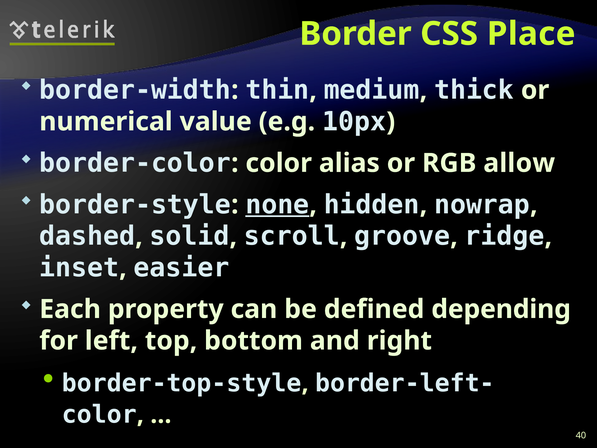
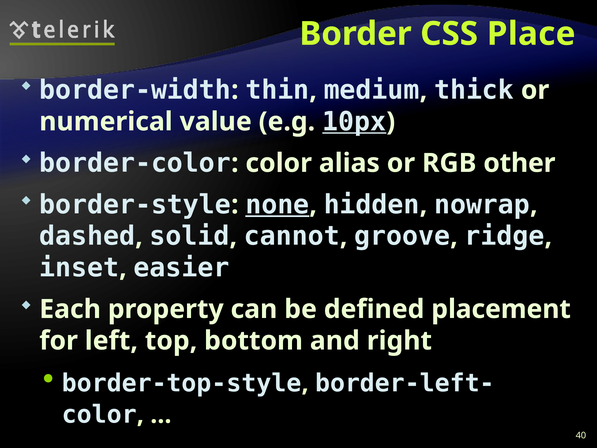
10px underline: none -> present (354, 122)
allow: allow -> other (519, 163)
scroll: scroll -> cannot (292, 236)
depending: depending -> placement (501, 309)
